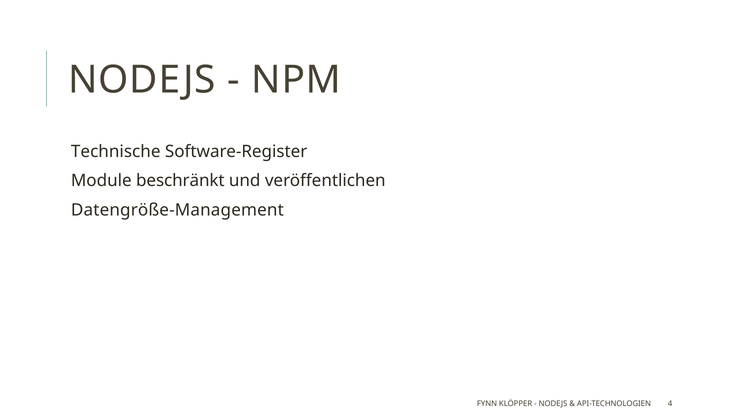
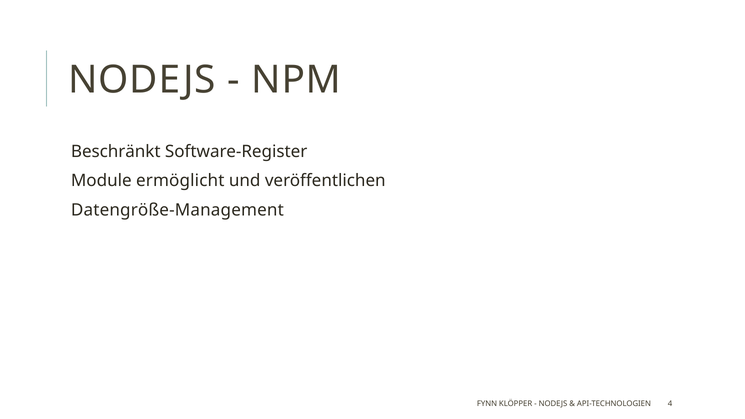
Technische: Technische -> Beschränkt (116, 152)
beschränkt: beschränkt -> ermöglicht (180, 181)
